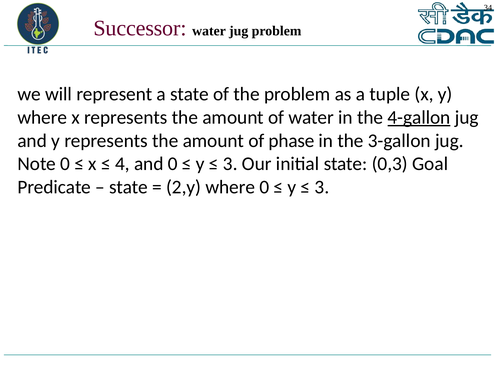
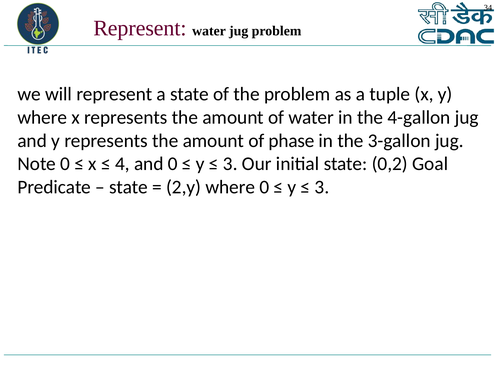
Successor: Successor -> Represent (140, 28)
4-gallon underline: present -> none (419, 117)
0,3: 0,3 -> 0,2 (390, 164)
